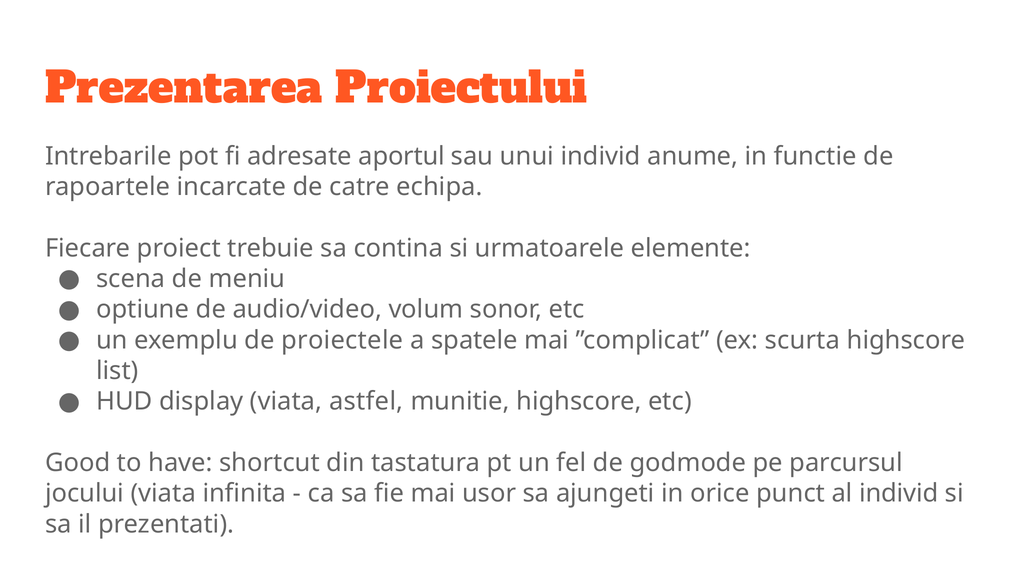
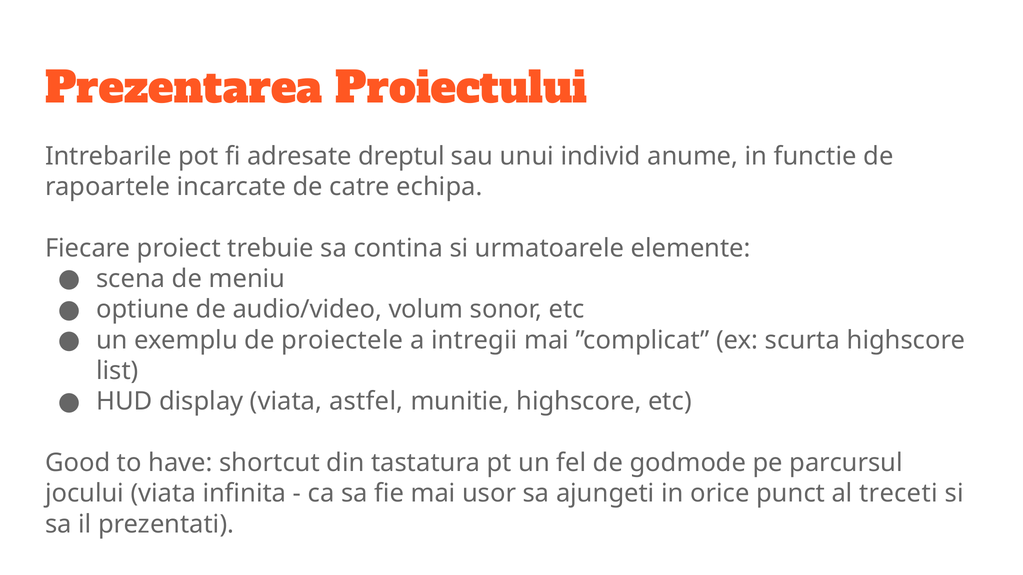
aportul: aportul -> dreptul (402, 156)
spatele: spatele -> intregii (474, 340)
al individ: individ -> treceti (899, 494)
